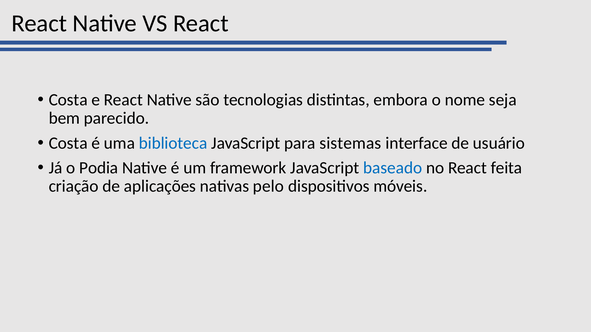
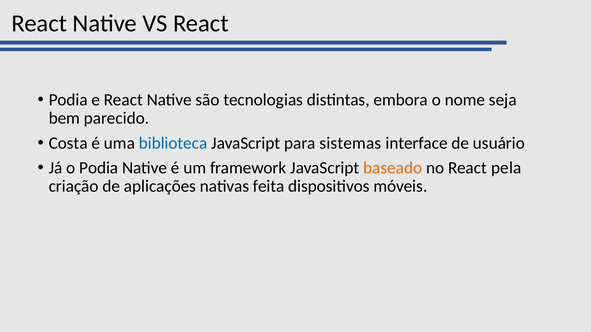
Costa: Costa -> Podia (68, 100)
baseado colour: blue -> orange (393, 168)
feita: feita -> pela (506, 168)
pelo: pelo -> feita (269, 187)
